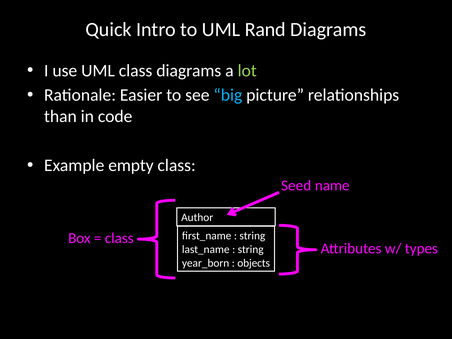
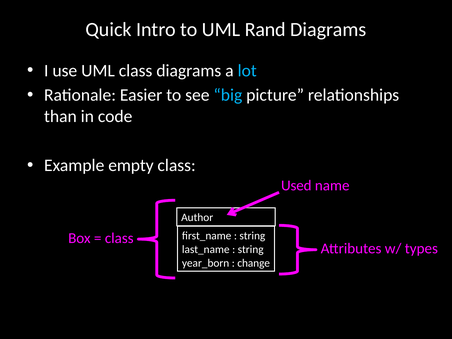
lot colour: light green -> light blue (247, 71)
Seed: Seed -> Used (296, 186)
objects: objects -> change (254, 263)
